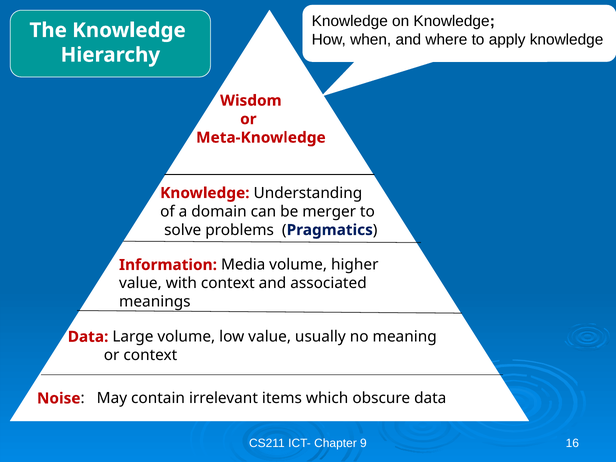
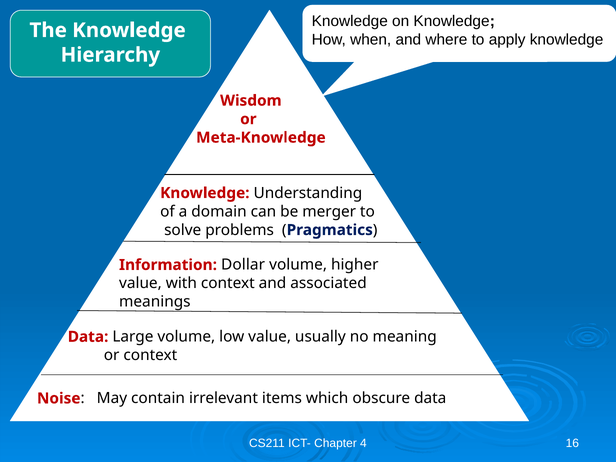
Media: Media -> Dollar (243, 265)
9: 9 -> 4 (363, 443)
